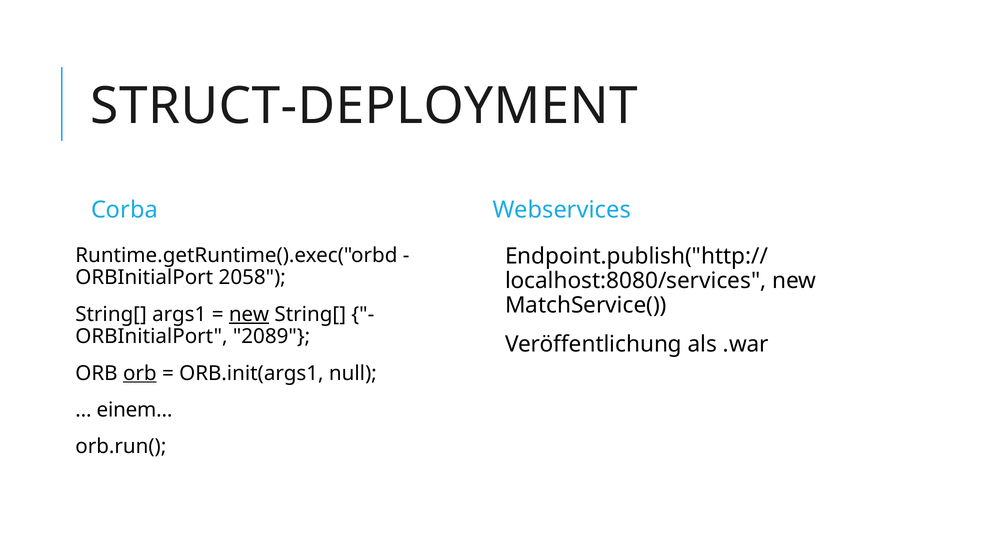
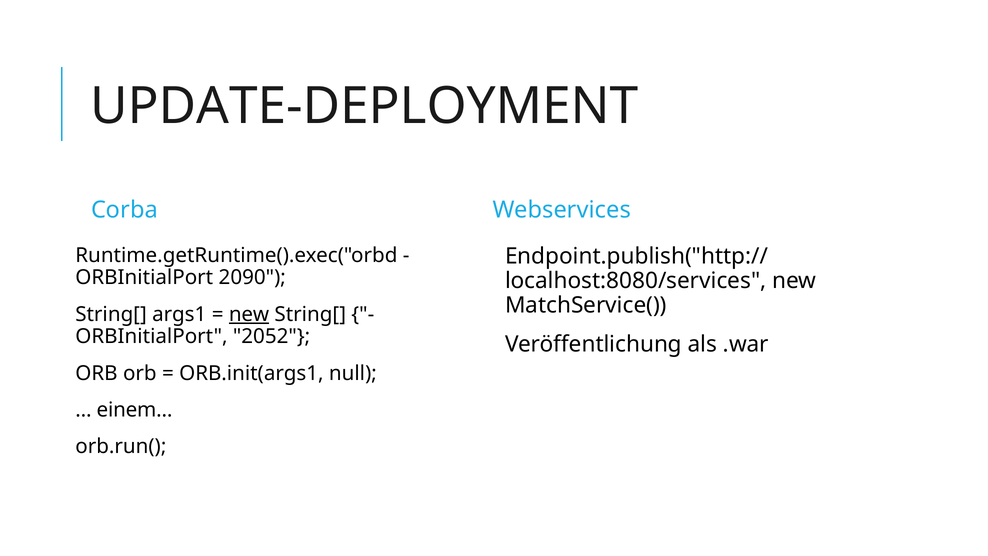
STRUCT-DEPLOYMENT: STRUCT-DEPLOYMENT -> UPDATE-DEPLOYMENT (365, 106)
2058: 2058 -> 2090 (252, 277)
2089: 2089 -> 2052 (272, 336)
orb underline: present -> none (140, 373)
